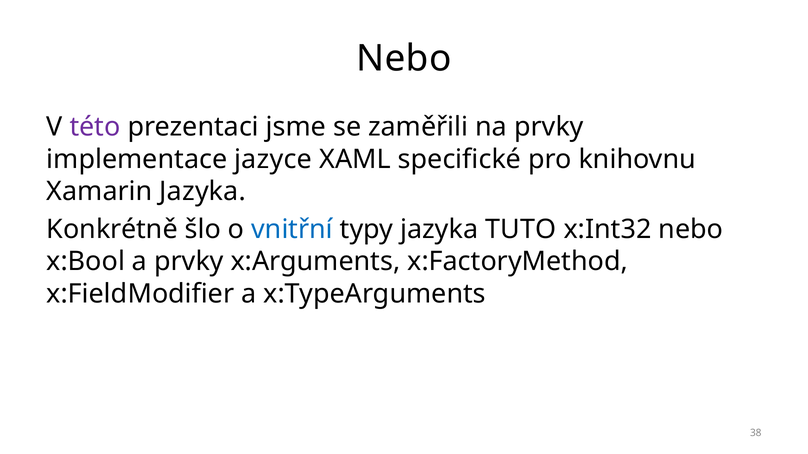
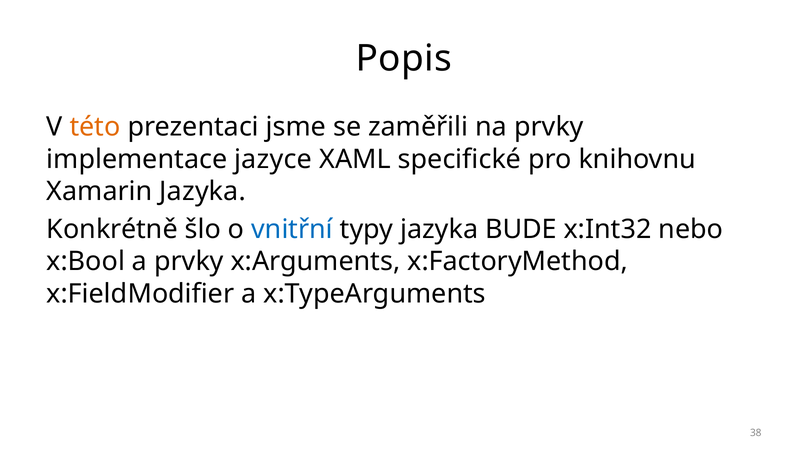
Nebo: Nebo -> Popis (404, 59)
této colour: purple -> orange (95, 127)
TUTO: TUTO -> BUDE (521, 230)
